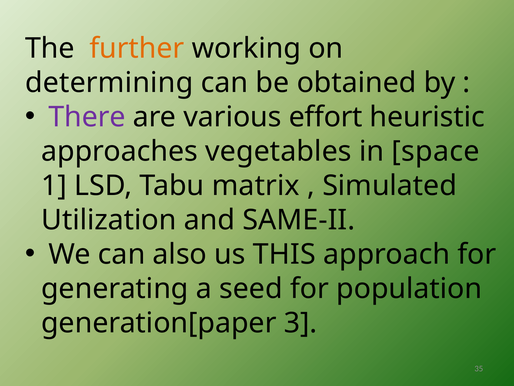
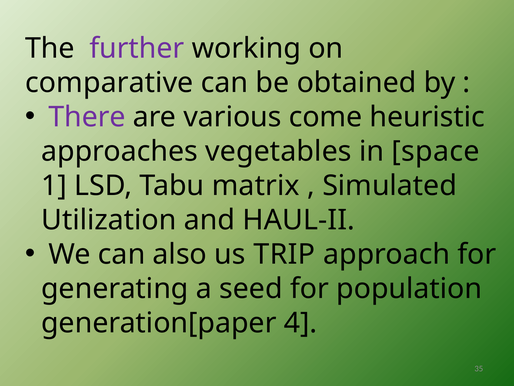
further colour: orange -> purple (137, 48)
determining: determining -> comparative (109, 83)
effort: effort -> come (326, 117)
SAME-II: SAME-II -> HAUL-II (299, 220)
THIS: THIS -> TRIP (284, 254)
3: 3 -> 4 (301, 323)
